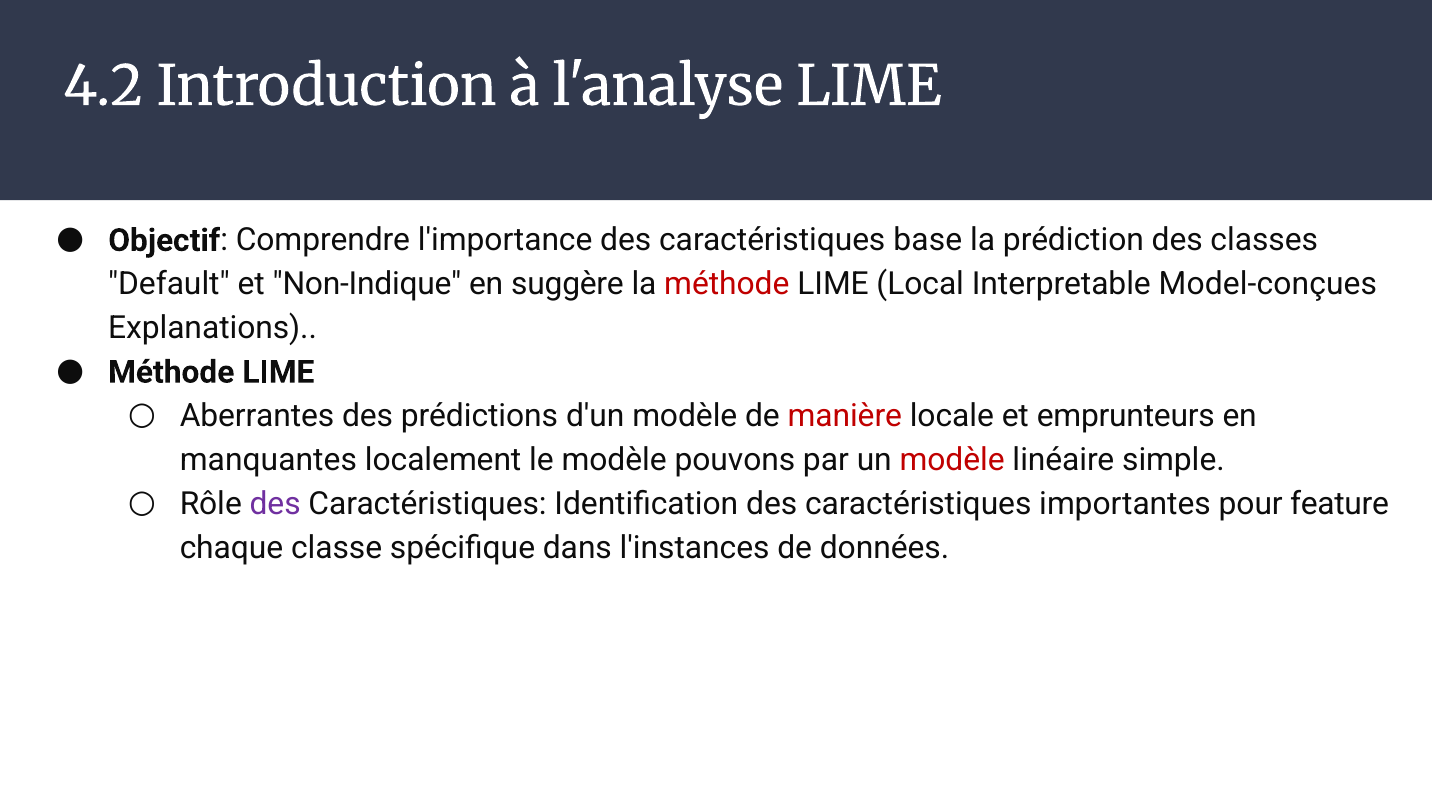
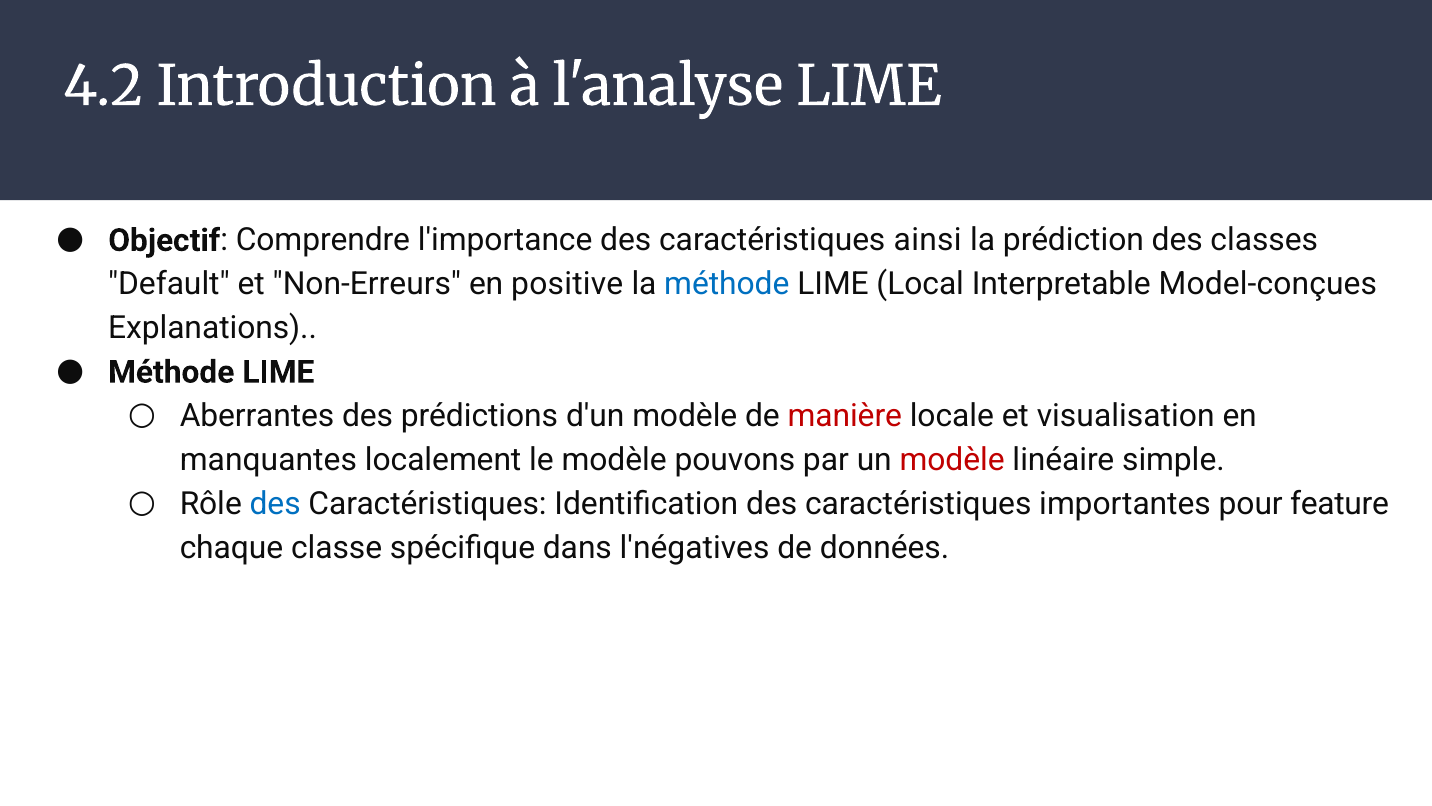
base: base -> ainsi (928, 240)
Non-Indique: Non-Indique -> Non-Erreurs (367, 284)
suggère: suggère -> positive (567, 284)
méthode colour: red -> blue (727, 284)
emprunteurs: emprunteurs -> visualisation (1126, 416)
des colour: purple -> blue (275, 504)
l'instances: l'instances -> l'négatives (695, 547)
